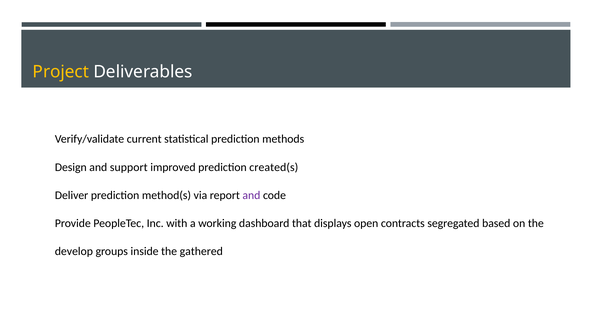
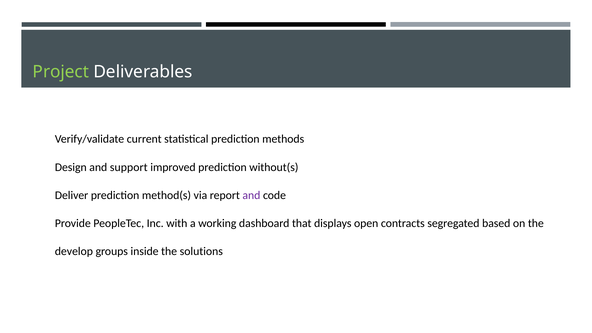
Project colour: yellow -> light green (61, 72)
created(s: created(s -> without(s (274, 167)
gathered: gathered -> solutions (201, 251)
